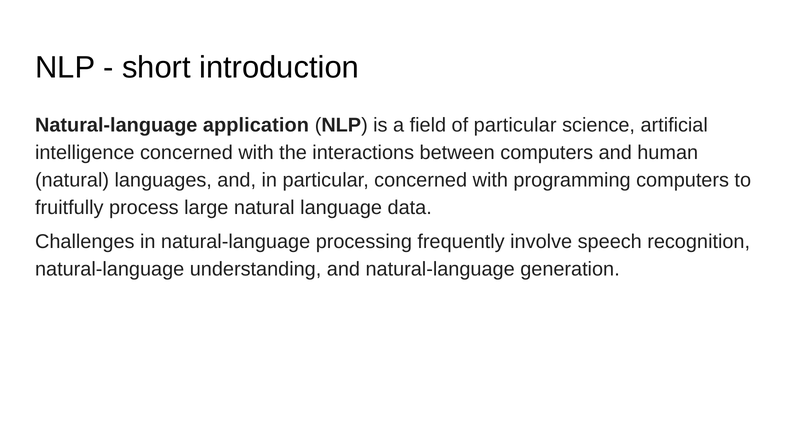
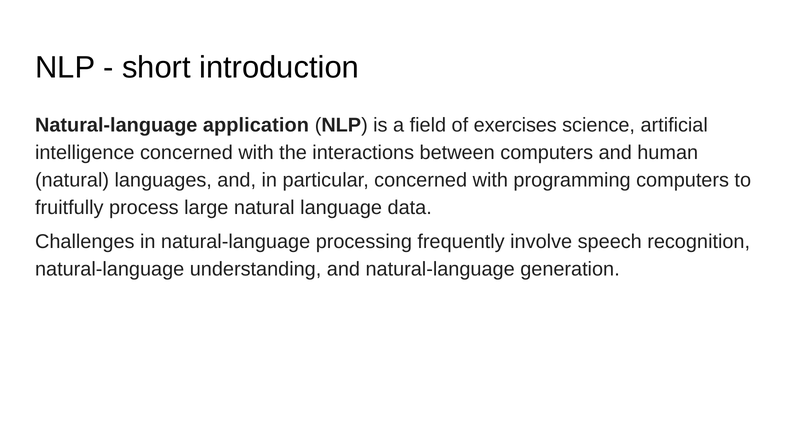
of particular: particular -> exercises (515, 125)
